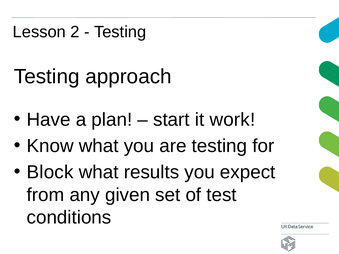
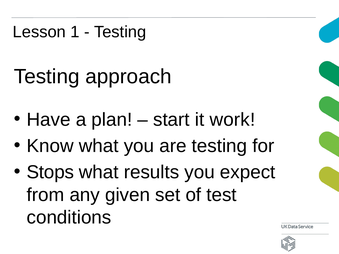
2: 2 -> 1 (75, 32)
Block: Block -> Stops (50, 172)
